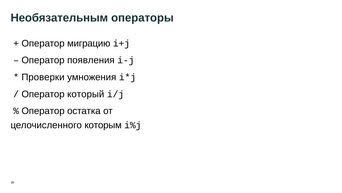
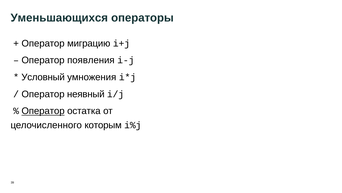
Необязательным: Необязательным -> Уменьшающихся (59, 18)
Проверки: Проверки -> Условный (43, 77)
который: который -> неявный (86, 94)
Оператор underline: none -> present (43, 111)
